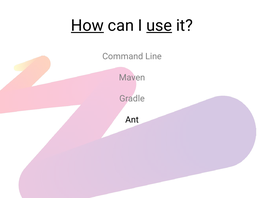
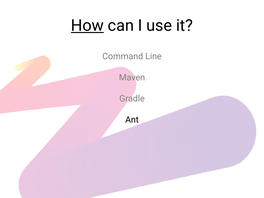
use underline: present -> none (159, 26)
